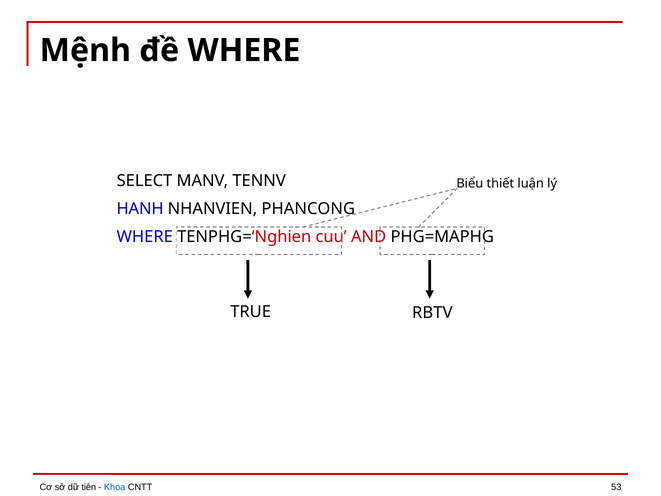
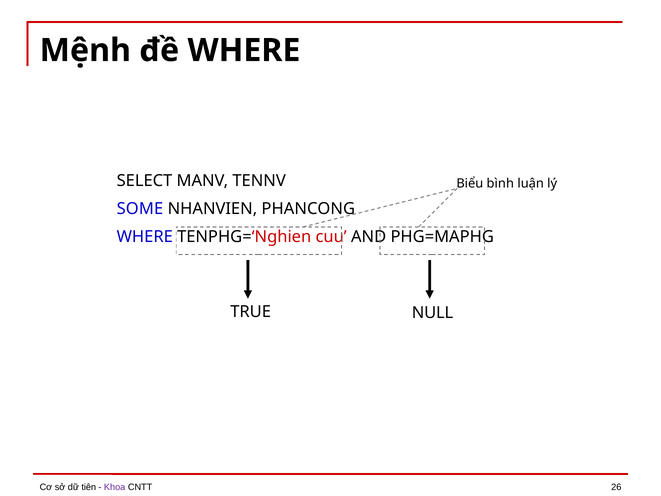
thiết: thiết -> bình (500, 184)
HANH: HANH -> SOME (140, 209)
AND colour: red -> black (369, 237)
RBTV: RBTV -> NULL (432, 313)
Khoa colour: blue -> purple (115, 487)
53: 53 -> 26 (616, 487)
